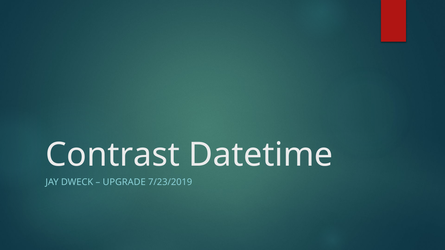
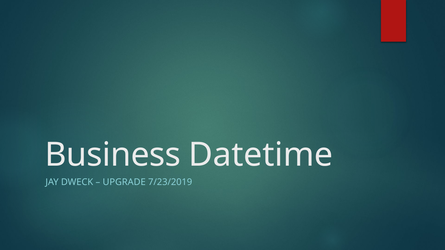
Contrast: Contrast -> Business (113, 155)
